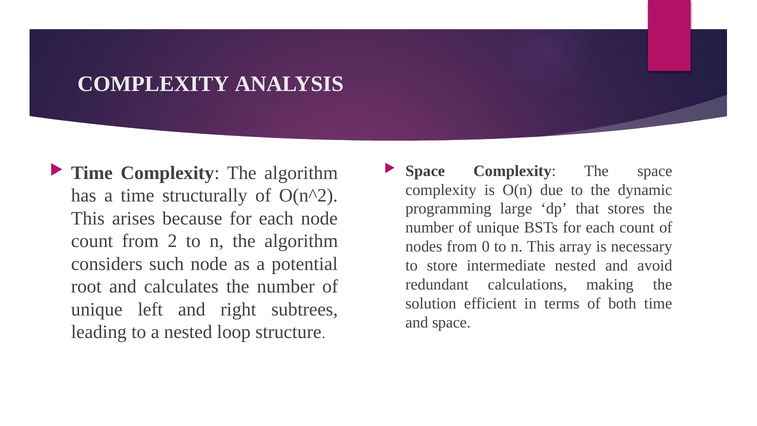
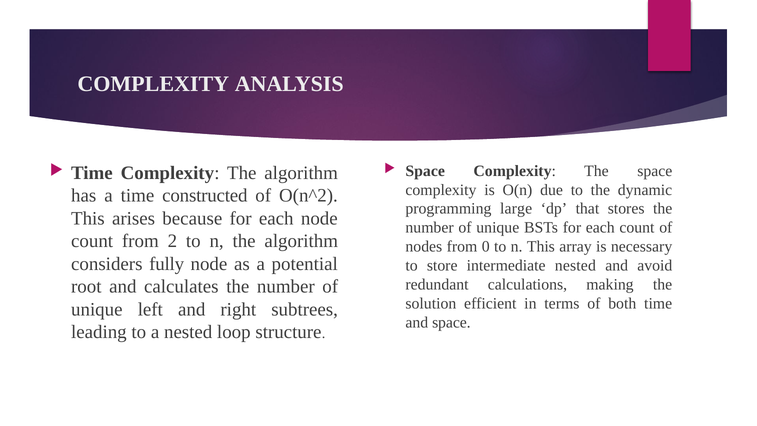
structurally: structurally -> constructed (205, 196)
such: such -> fully (167, 264)
